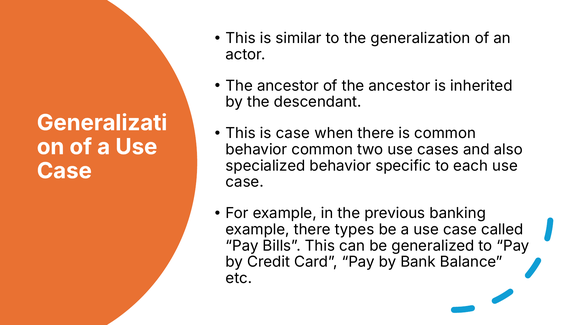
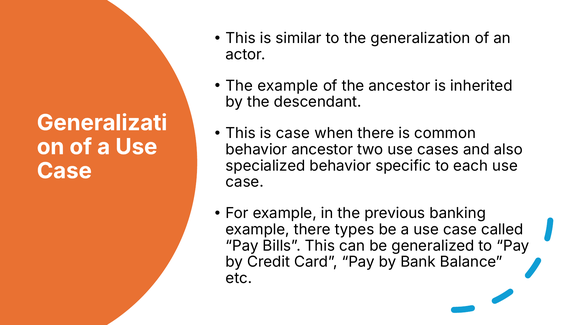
ancestor: ancestor -> example (288, 86)
behavior common: common -> ancestor (322, 149)
